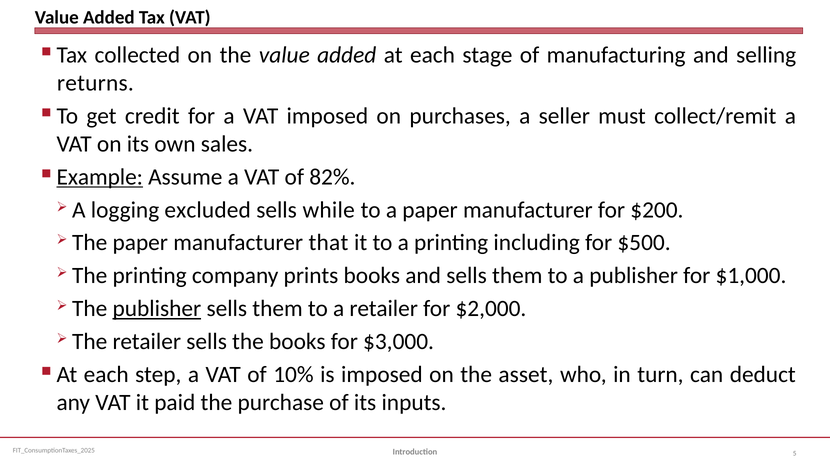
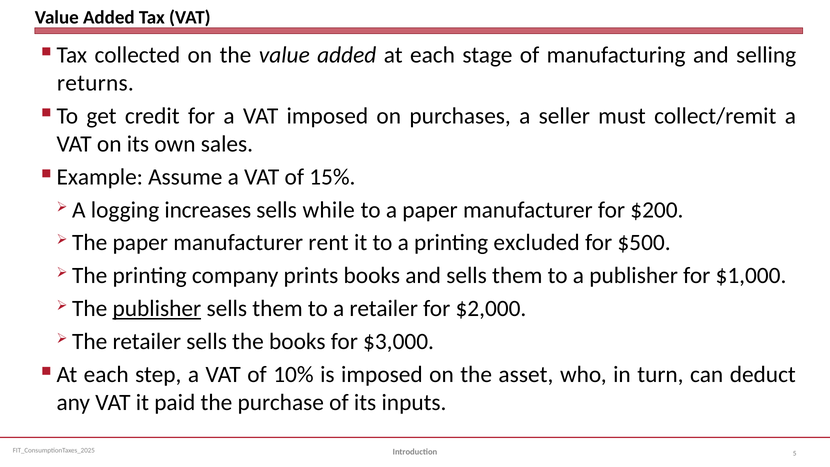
Example underline: present -> none (100, 177)
82%: 82% -> 15% (332, 177)
excluded: excluded -> increases (208, 210)
that: that -> rent (328, 243)
including: including -> excluded (537, 243)
